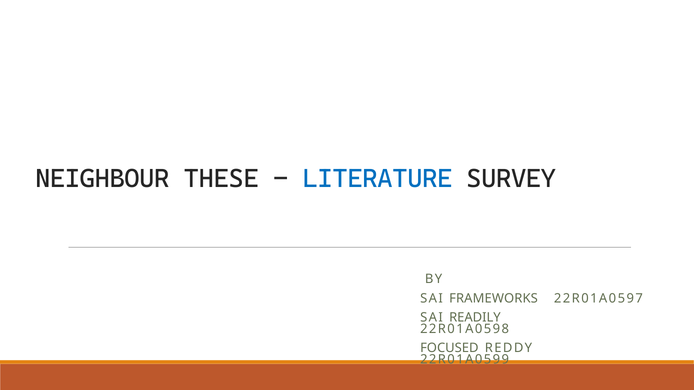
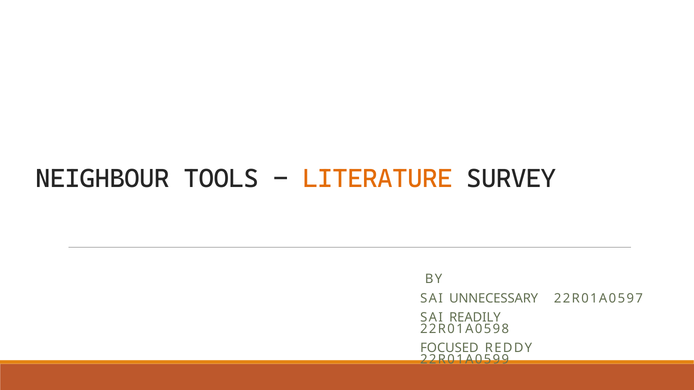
THESE: THESE -> TOOLS (221, 179)
LITERATURE colour: blue -> orange (377, 179)
FRAMEWORKS: FRAMEWORKS -> UNNECESSARY (494, 298)
